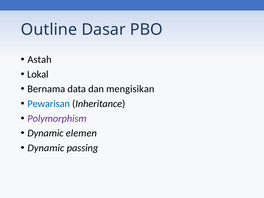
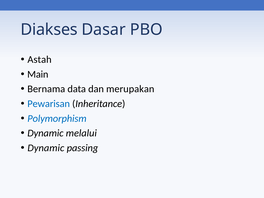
Outline: Outline -> Diakses (49, 30)
Lokal: Lokal -> Main (38, 74)
mengisikan: mengisikan -> merupakan (130, 89)
Polymorphism colour: purple -> blue (57, 118)
elemen: elemen -> melalui (81, 133)
